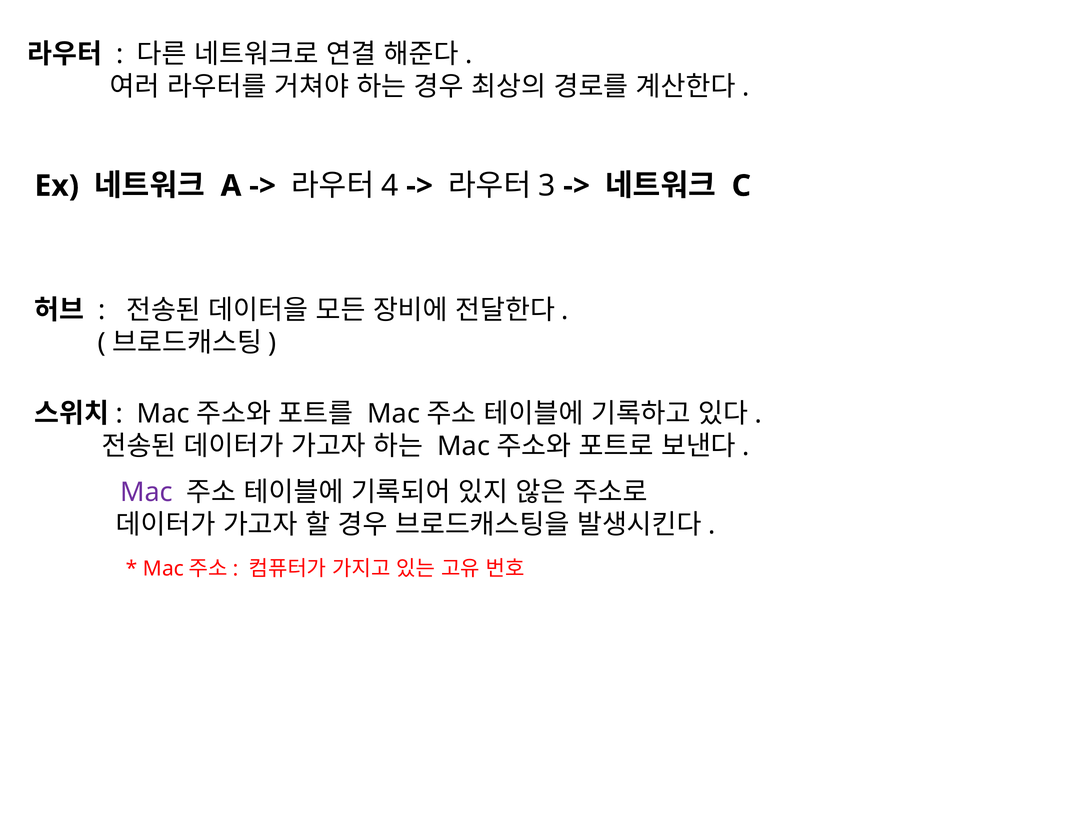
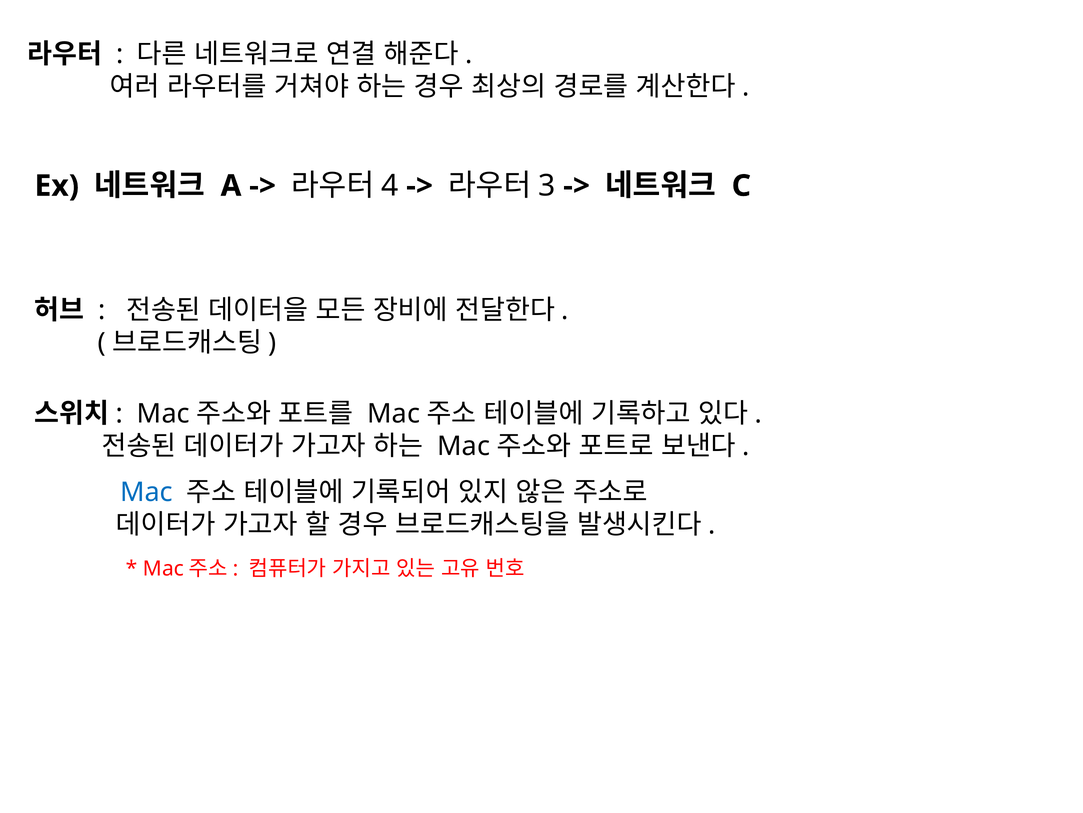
Mac colour: purple -> blue (147, 492)
